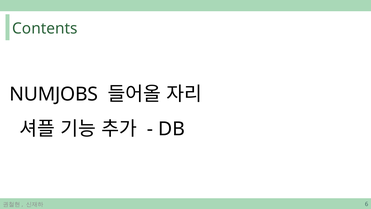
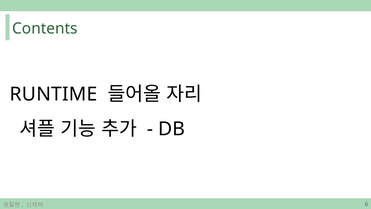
NUMJOBS: NUMJOBS -> RUNTIME (54, 94)
